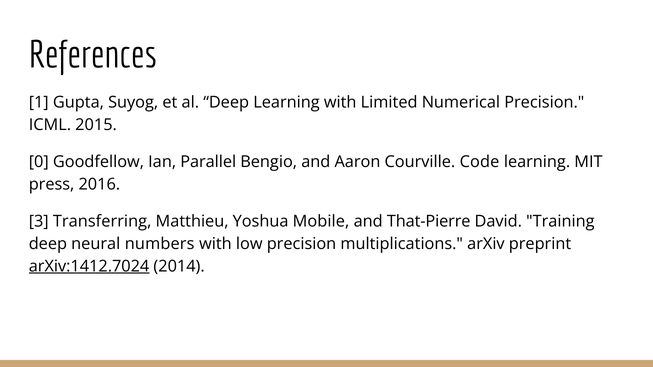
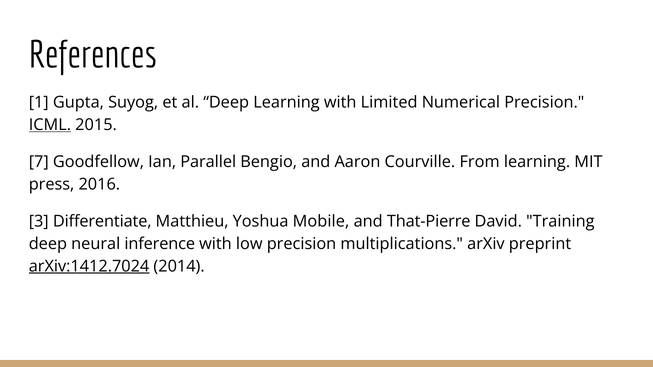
ICML underline: none -> present (50, 125)
0: 0 -> 7 (39, 162)
Code: Code -> From (480, 162)
Transferring: Transferring -> Differentiate (102, 221)
numbers: numbers -> inference (160, 244)
